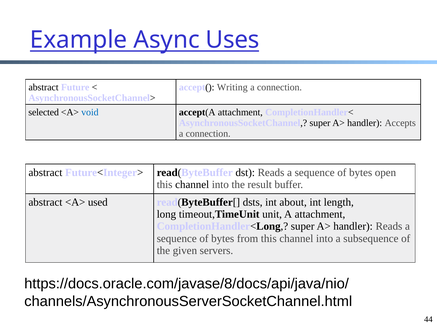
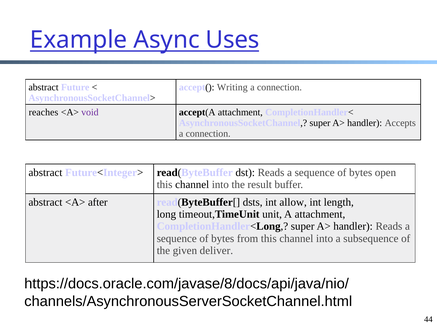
selected: selected -> reaches (43, 112)
void colour: blue -> purple (90, 112)
used: used -> after (98, 202)
about: about -> allow (293, 202)
servers: servers -> deliver (216, 250)
